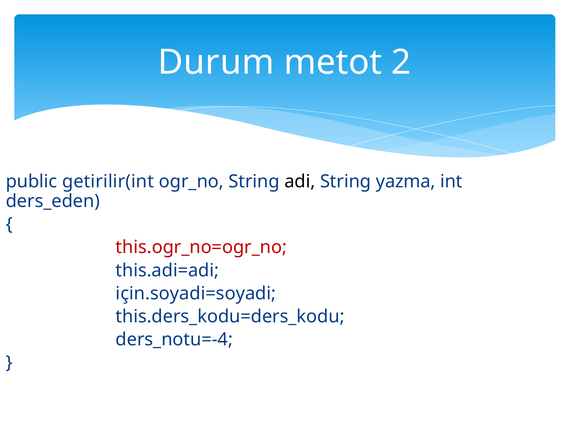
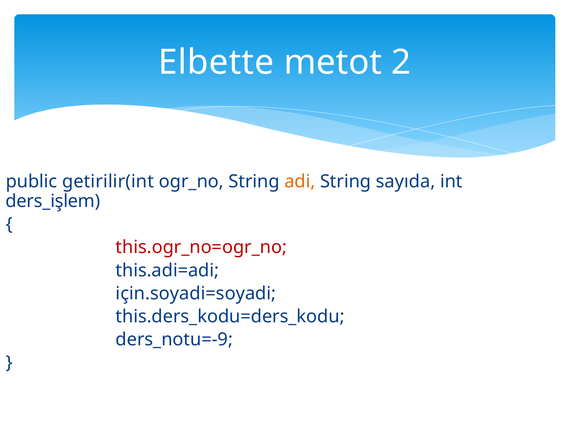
Durum: Durum -> Elbette (216, 62)
adi colour: black -> orange (300, 182)
yazma: yazma -> sayıda (406, 182)
ders_eden: ders_eden -> ders_işlem (53, 201)
ders_notu=-4: ders_notu=-4 -> ders_notu=-9 (174, 339)
